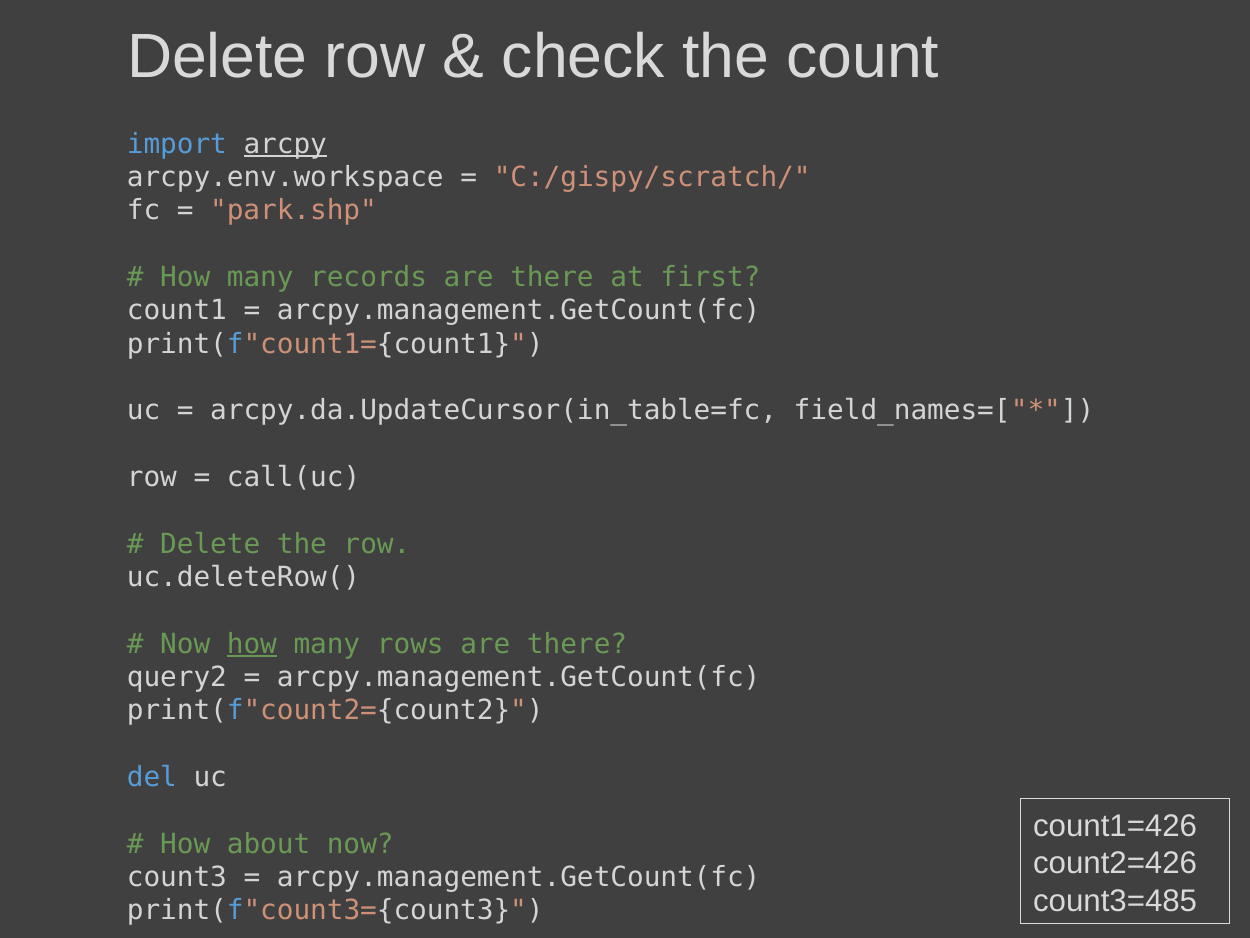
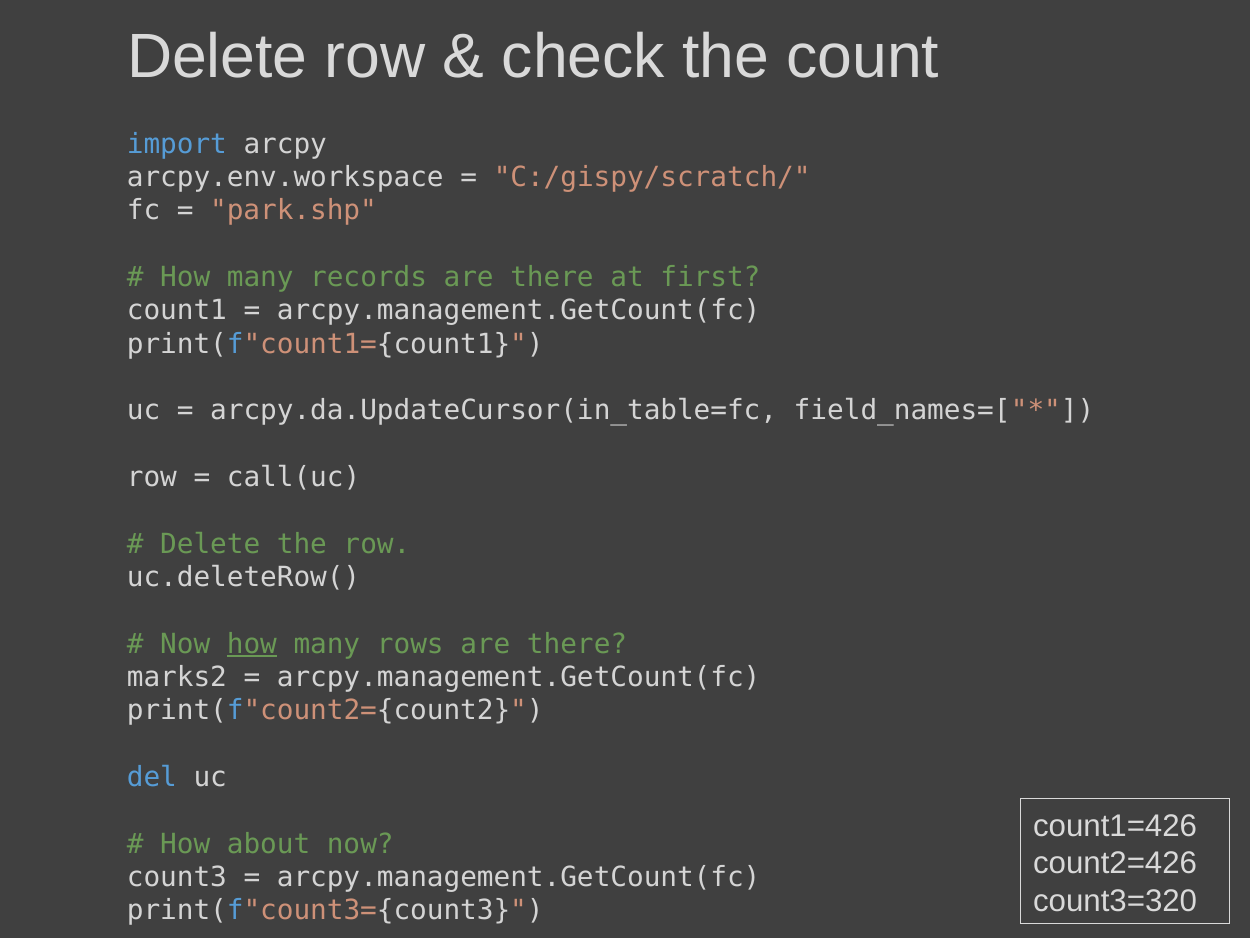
arcpy underline: present -> none (285, 144)
query2: query2 -> marks2 (177, 677)
count3=485: count3=485 -> count3=320 (1115, 900)
